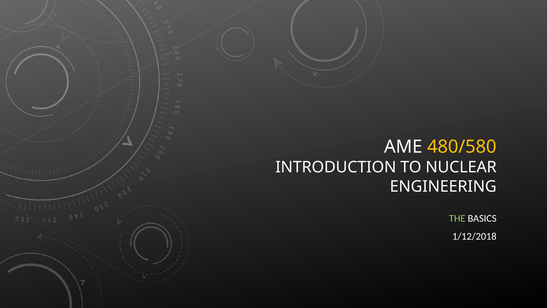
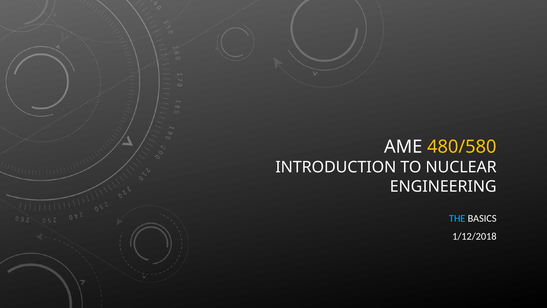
THE colour: light green -> light blue (457, 218)
